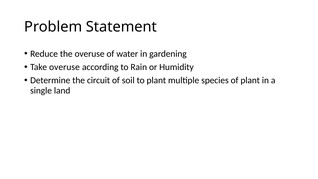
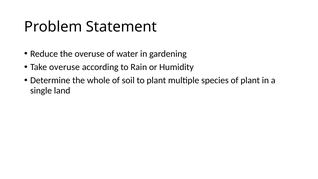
circuit: circuit -> whole (99, 80)
